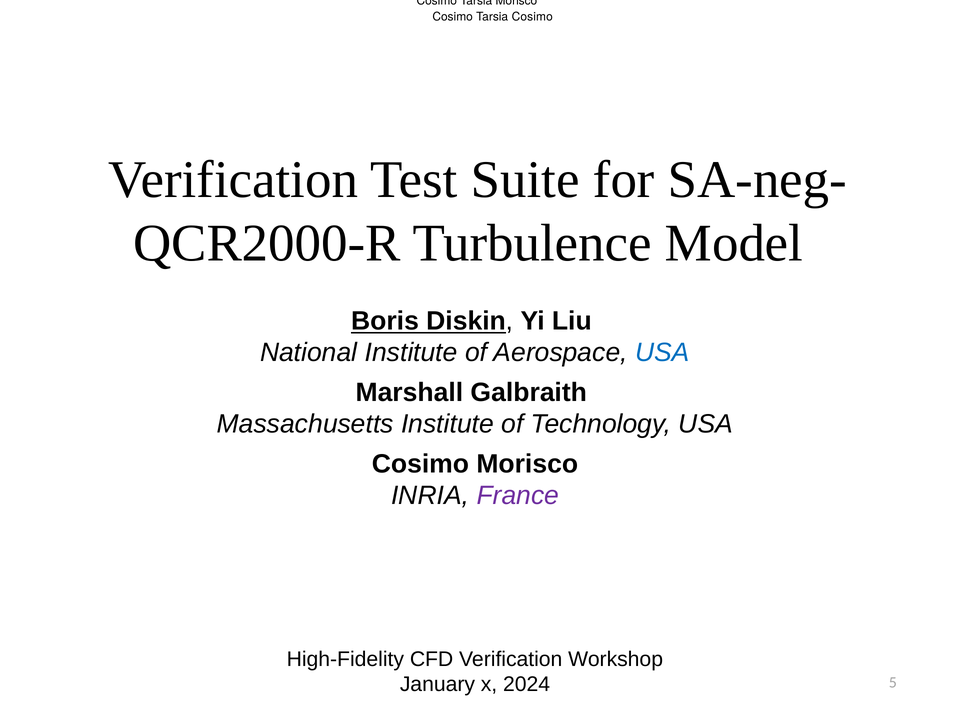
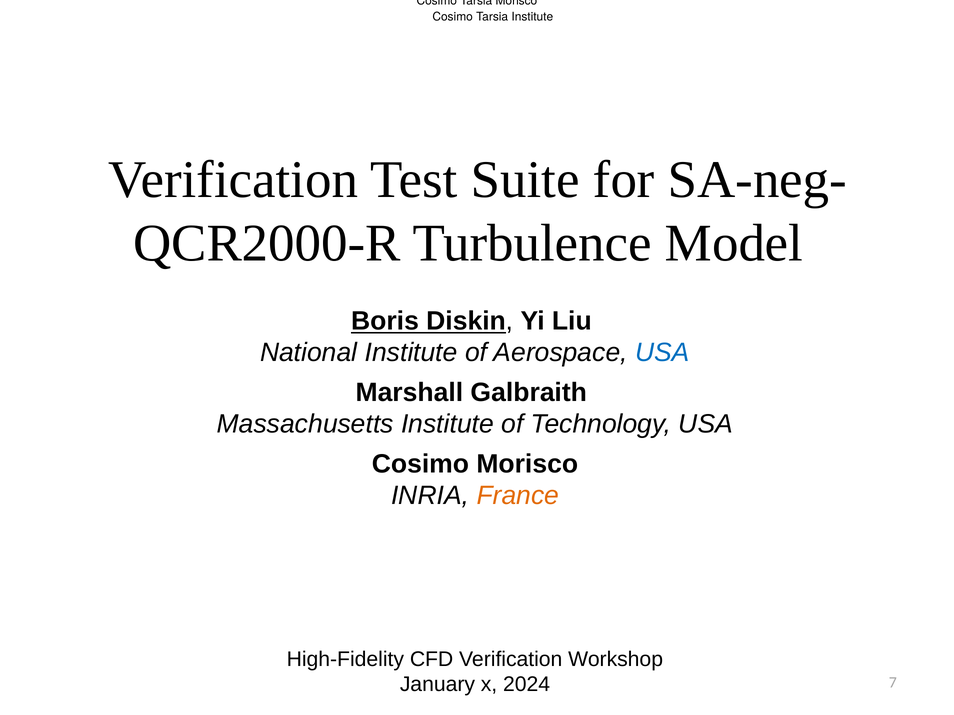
Tarsia Cosimo: Cosimo -> Institute (532, 17)
France colour: purple -> orange (518, 496)
5: 5 -> 7 (893, 683)
